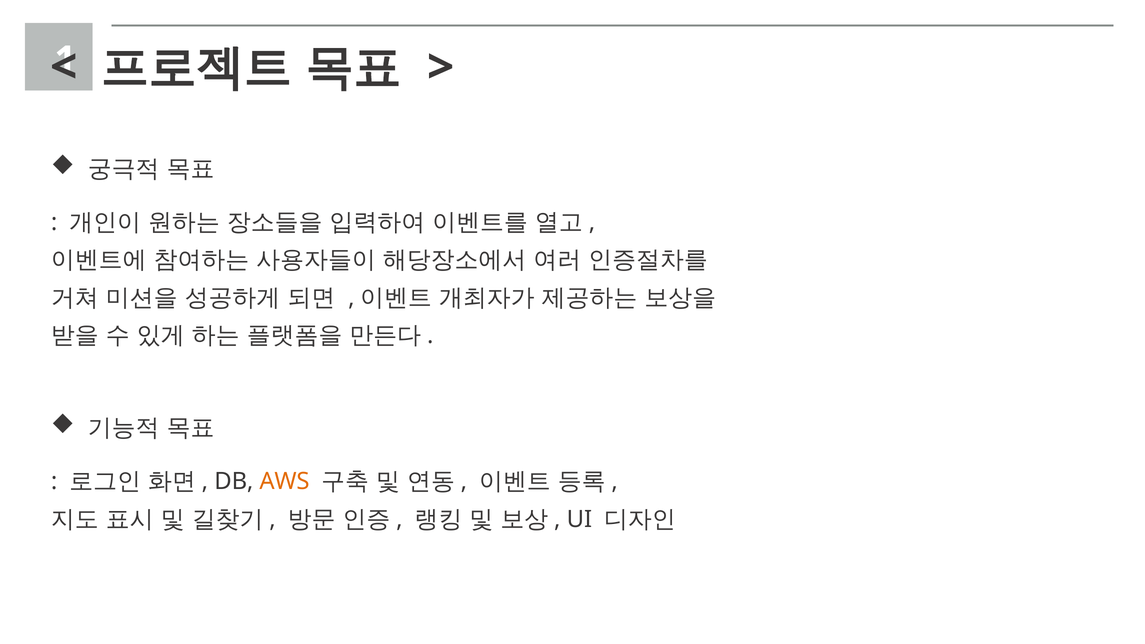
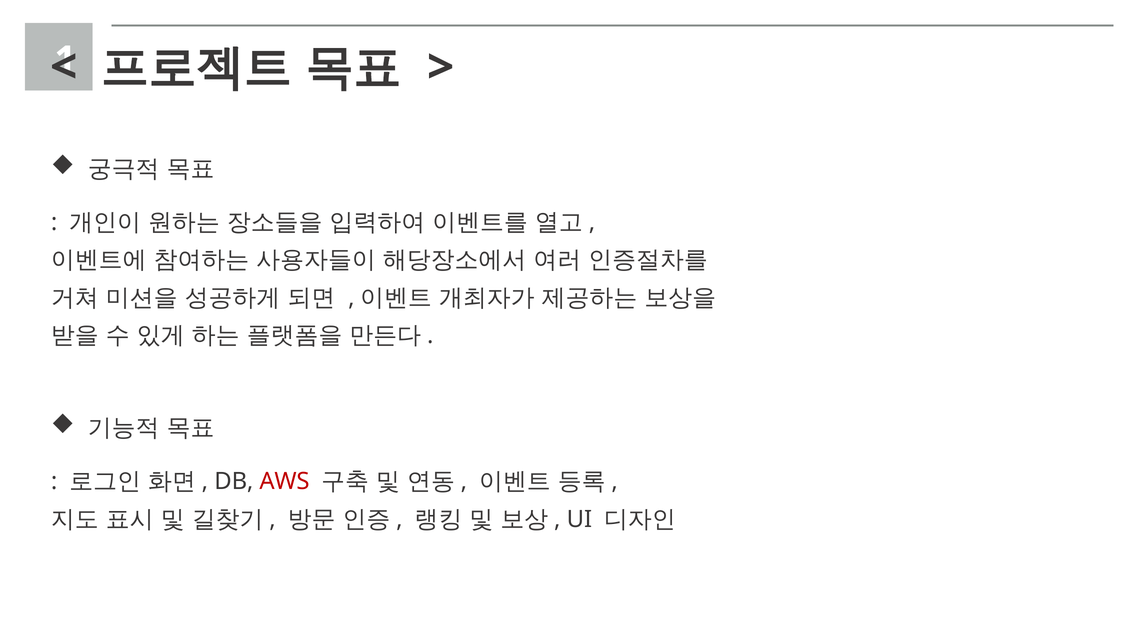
AWS colour: orange -> red (285, 482)
